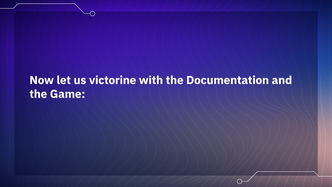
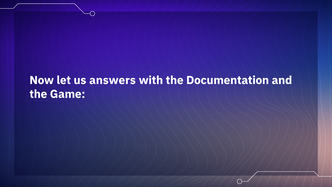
victorine: victorine -> answers (112, 80)
